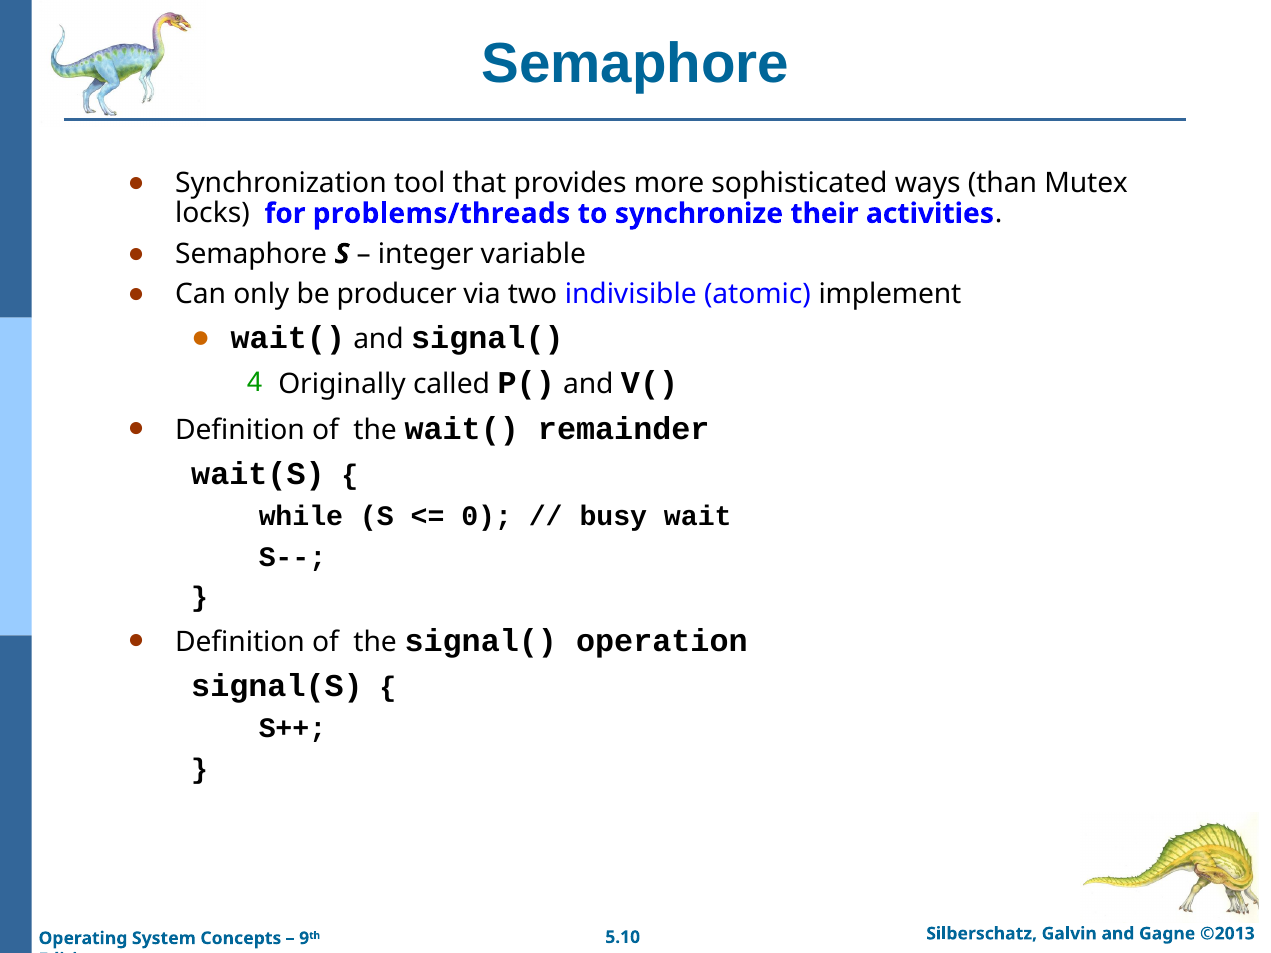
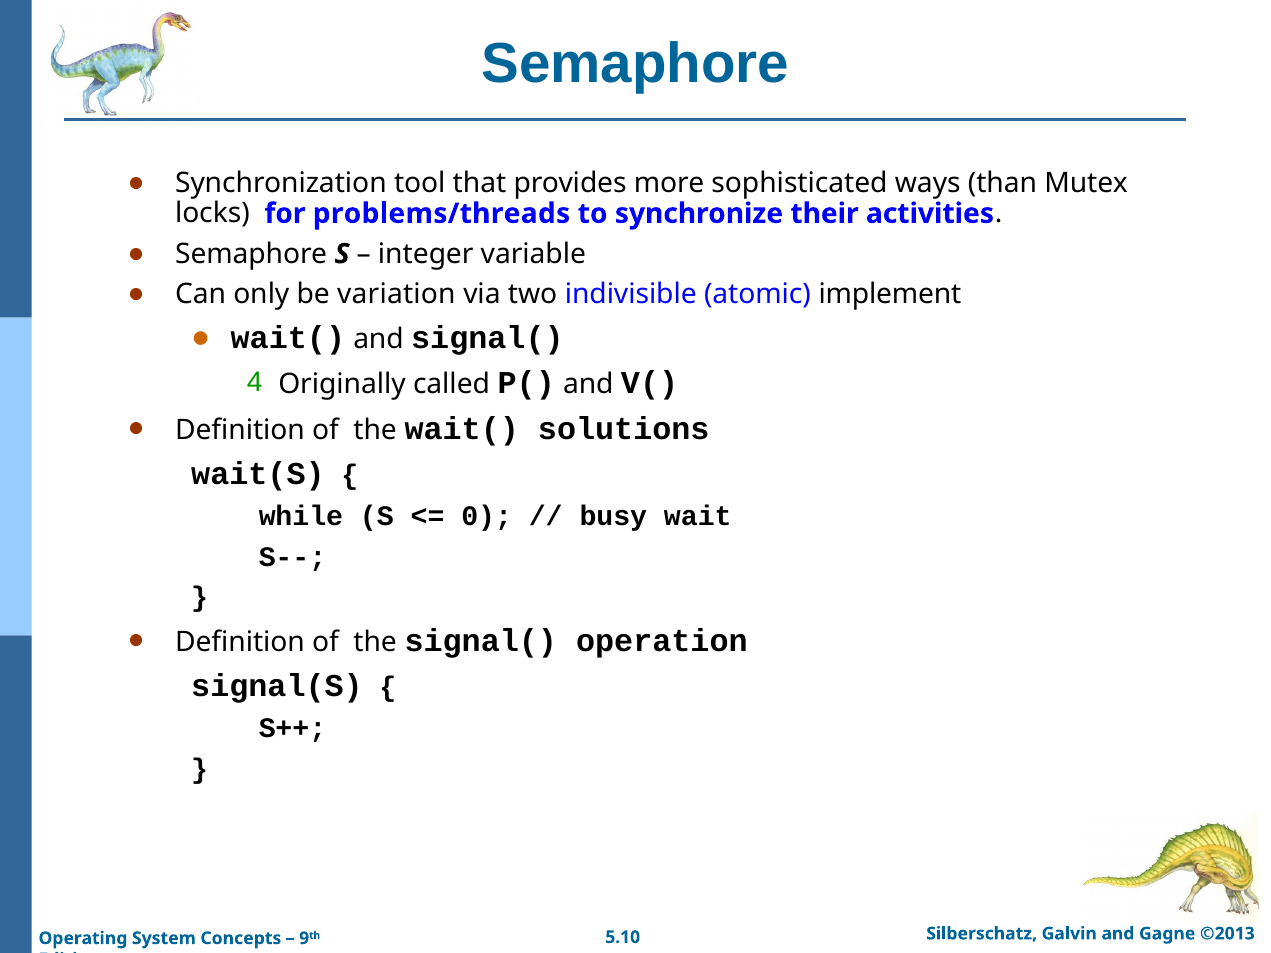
producer: producer -> variation (396, 294)
remainder: remainder -> solutions (624, 429)
